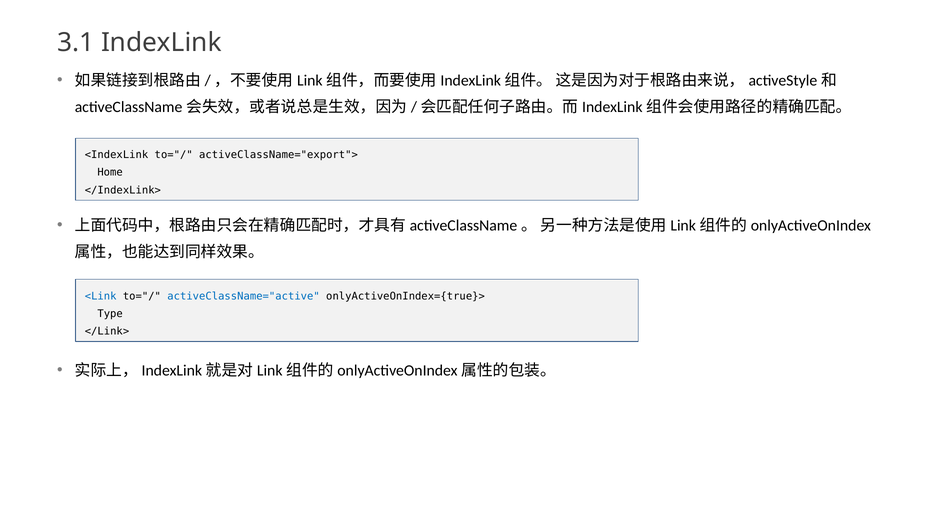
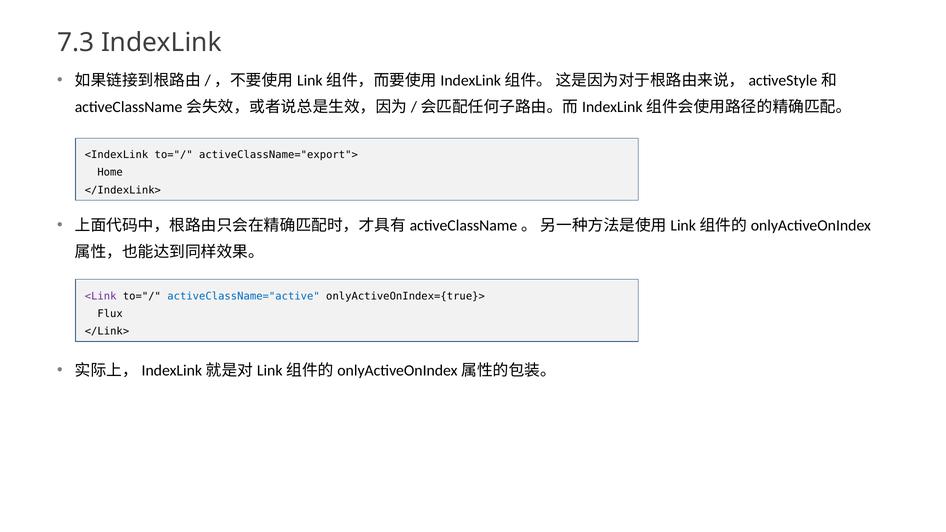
3.1: 3.1 -> 7.3 (76, 42)
<Link colour: blue -> purple (101, 296)
Type: Type -> Flux (110, 314)
